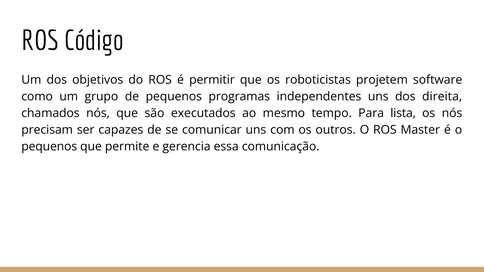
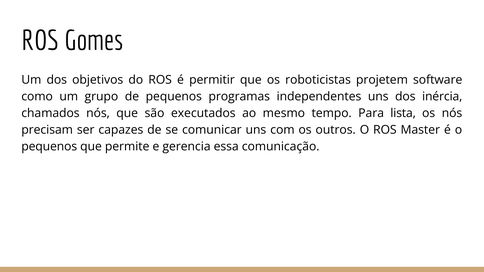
Código: Código -> Gomes (94, 41)
direita: direita -> inércia (442, 97)
